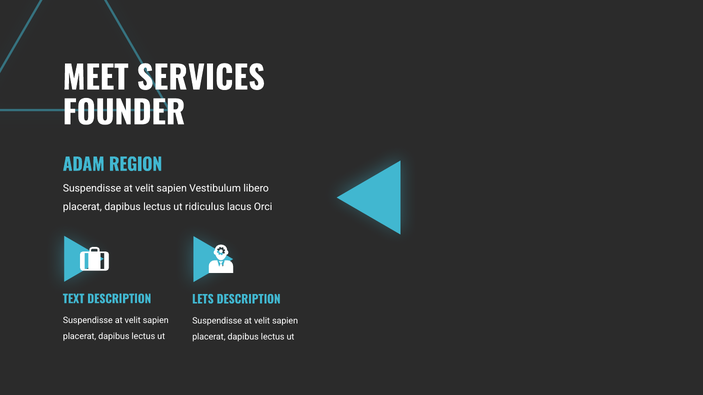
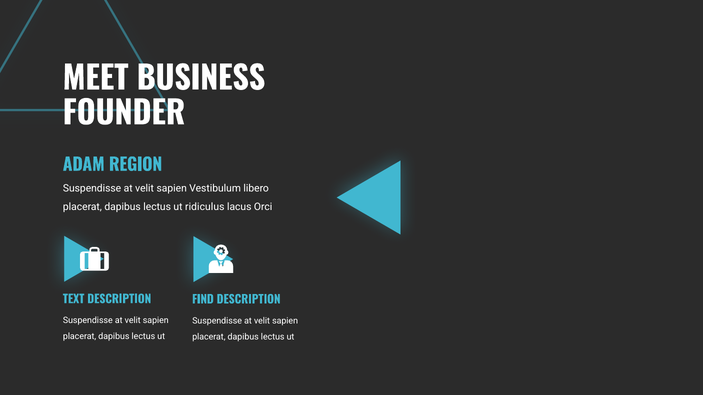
SERVICES: SERVICES -> BUSINESS (201, 79)
LETS: LETS -> FIND (203, 300)
